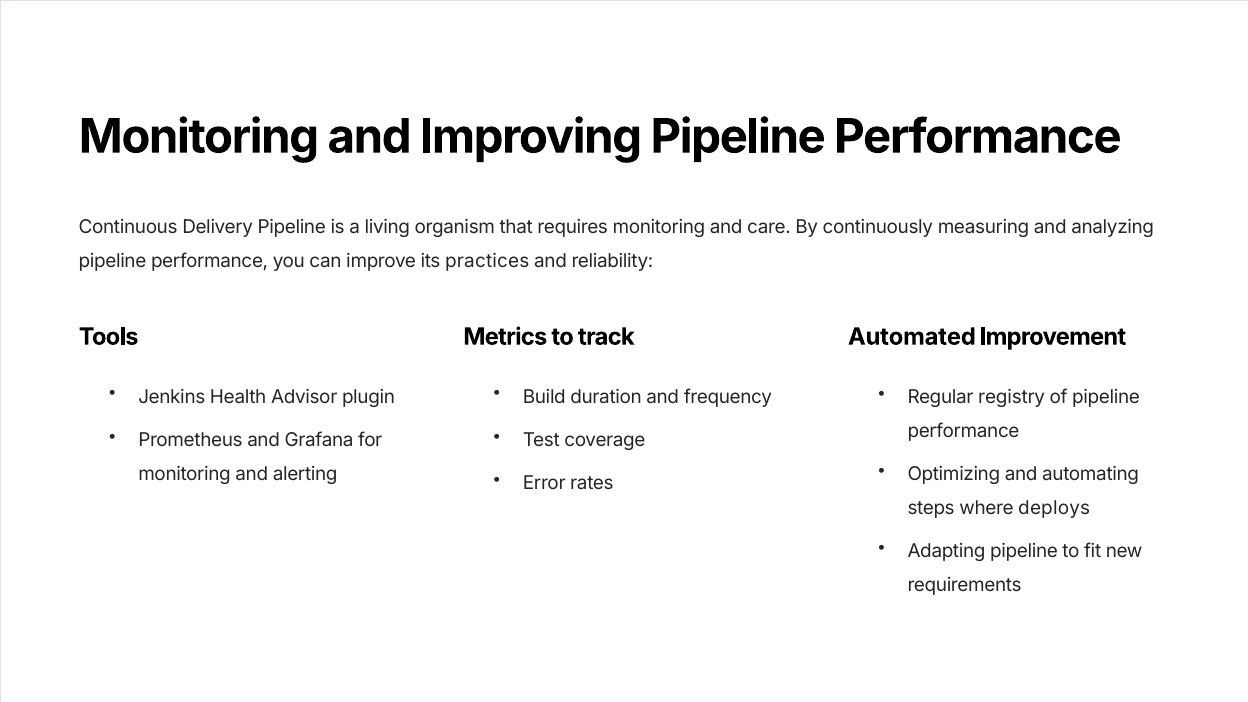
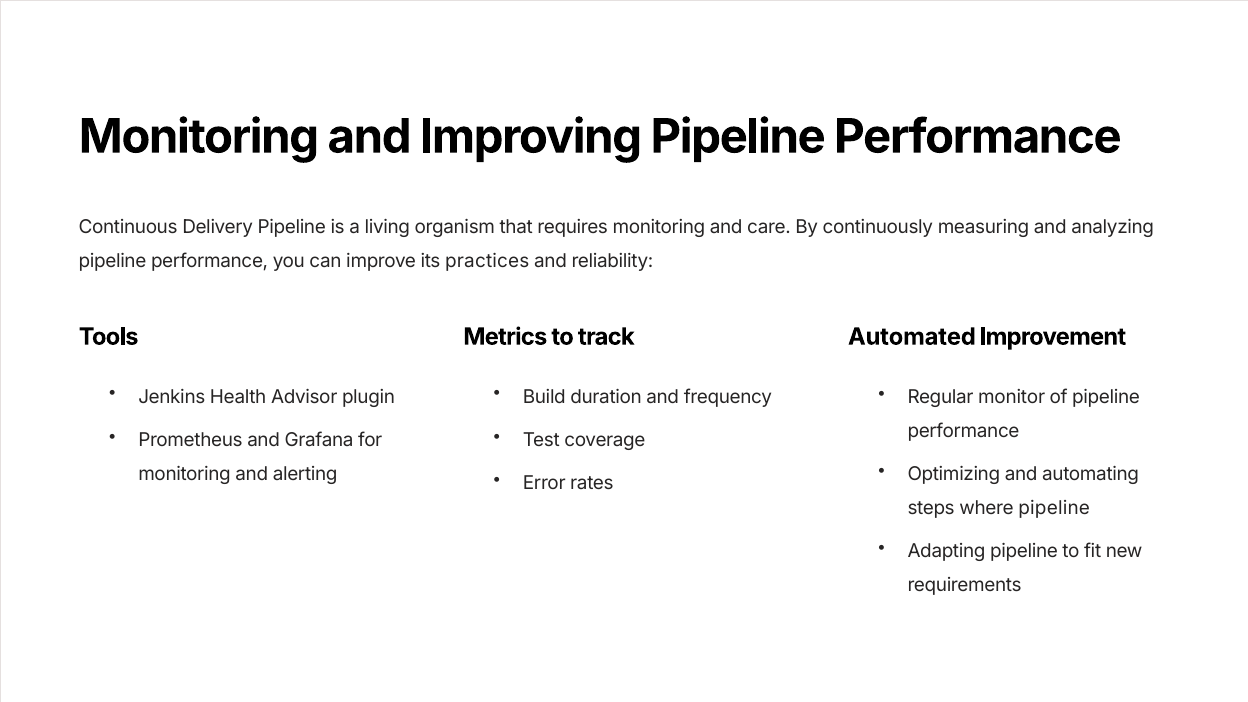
registry: registry -> monitor (1012, 397)
where deploys: deploys -> pipeline (1054, 508)
